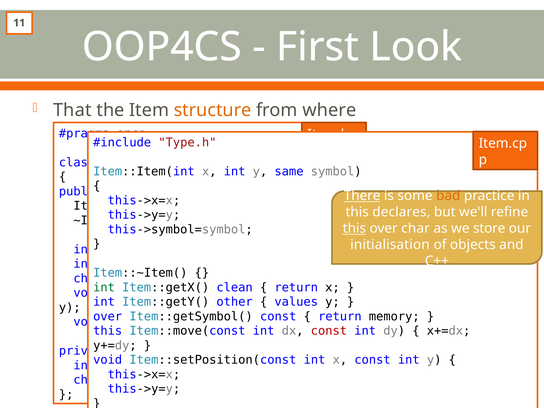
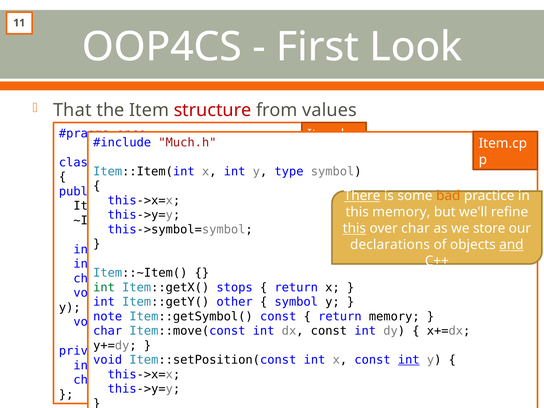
structure colour: orange -> red (213, 110)
where: where -> values (330, 110)
Type.h: Type.h -> Much.h (187, 142)
same: same -> type (289, 171)
this declares: declares -> memory (401, 212)
initialisation: initialisation -> declarations (390, 245)
and underline: none -> present (511, 245)
clean: clean -> stops (235, 287)
values: values -> symbol (296, 302)
over: over -> note (108, 316)
this: this -> char (108, 331)
const colour: red -> black (329, 331)
int underline: none -> present (409, 360)
